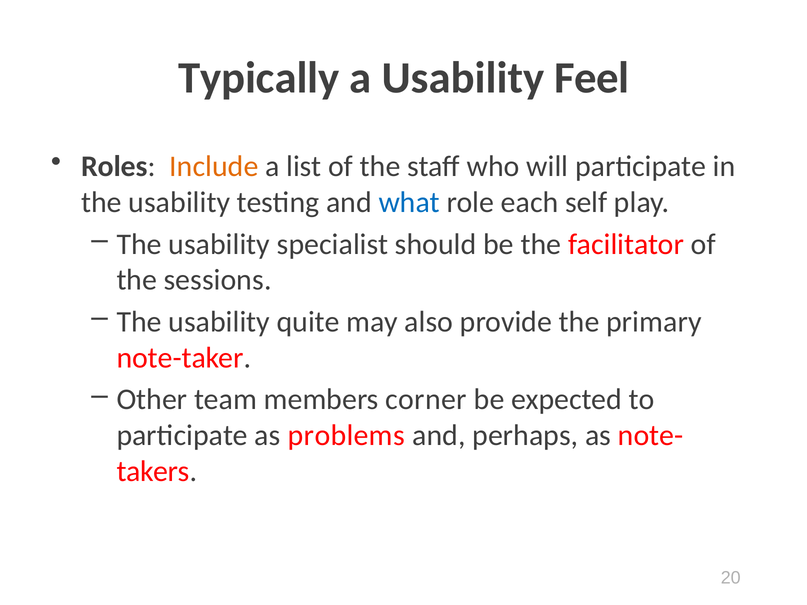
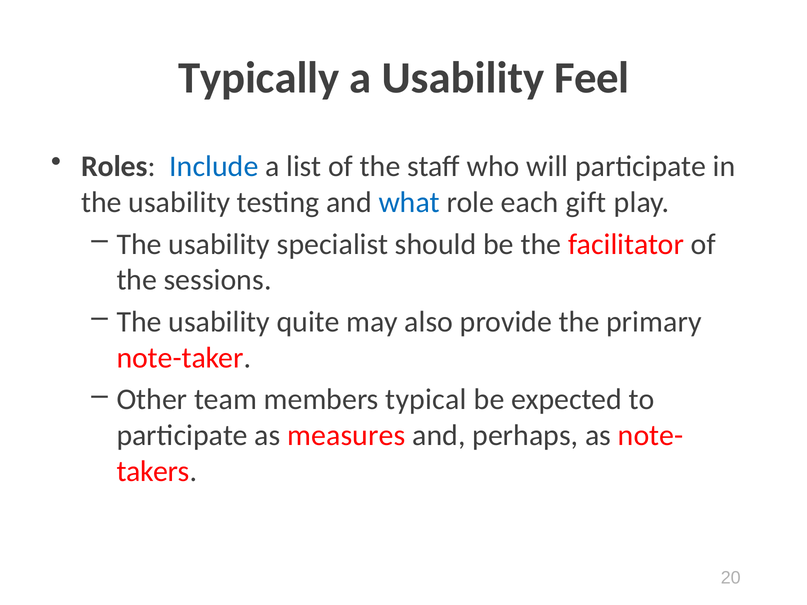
Include colour: orange -> blue (214, 167)
self: self -> gift (586, 202)
corner: corner -> typical (426, 400)
problems: problems -> measures (346, 436)
